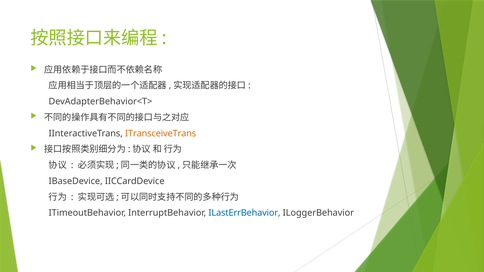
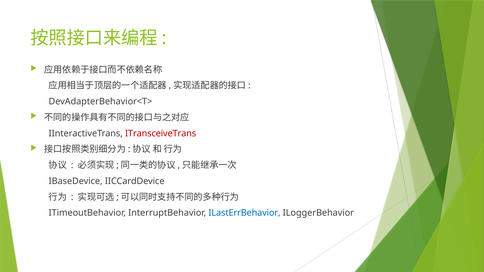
ITransceiveTrans colour: orange -> red (161, 134)
